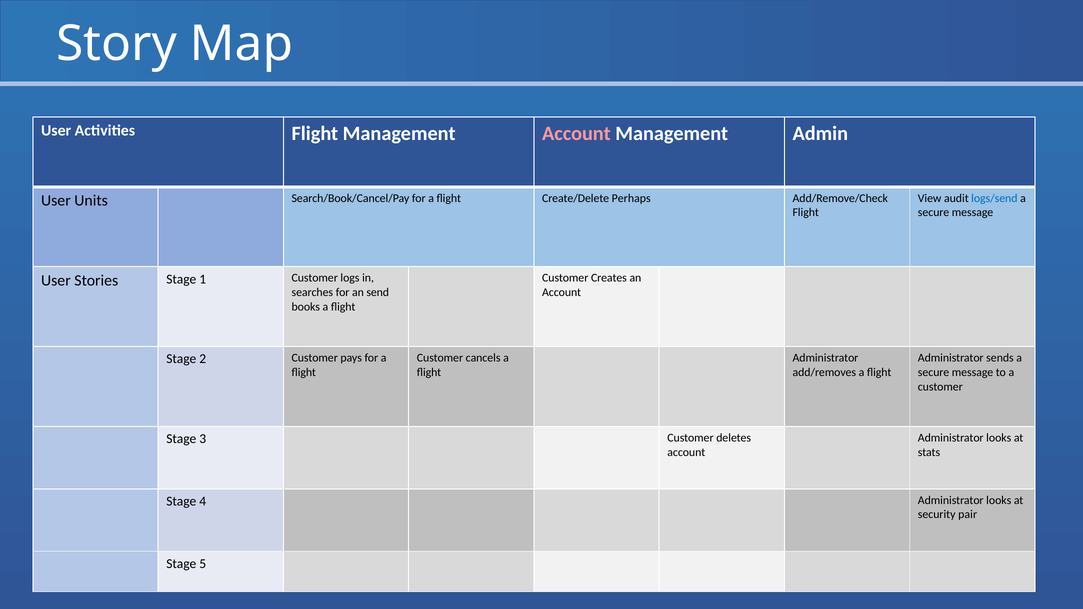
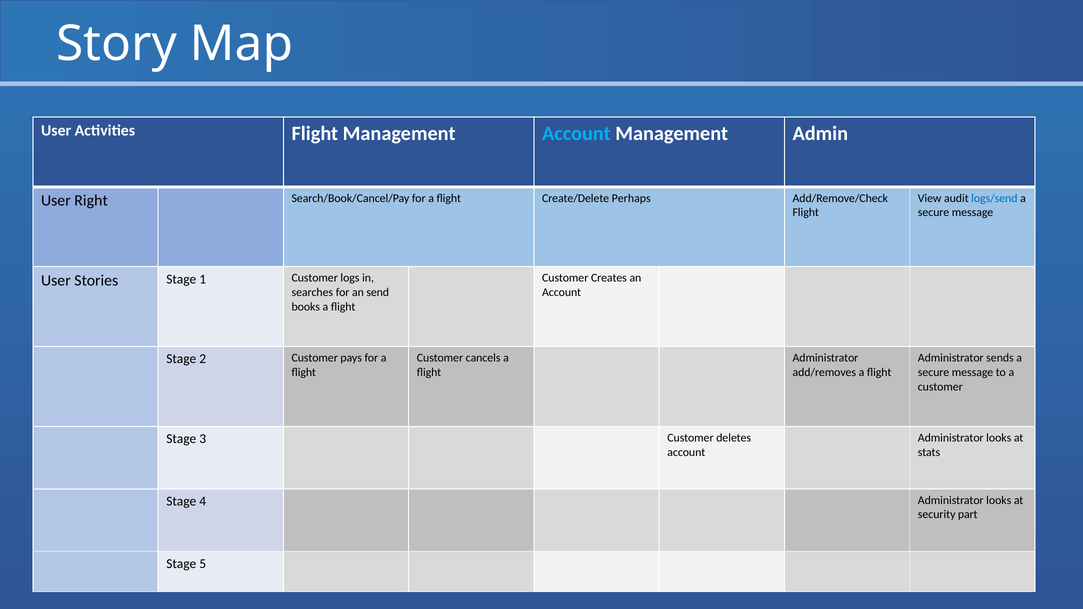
Account colour: pink -> light blue (576, 134)
Units: Units -> Right (91, 201)
pair: pair -> part (968, 515)
